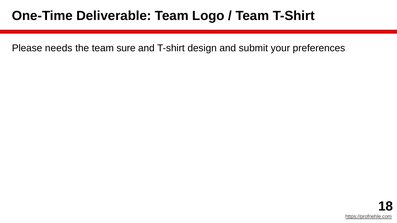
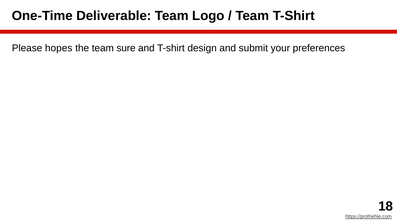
needs: needs -> hopes (59, 48)
